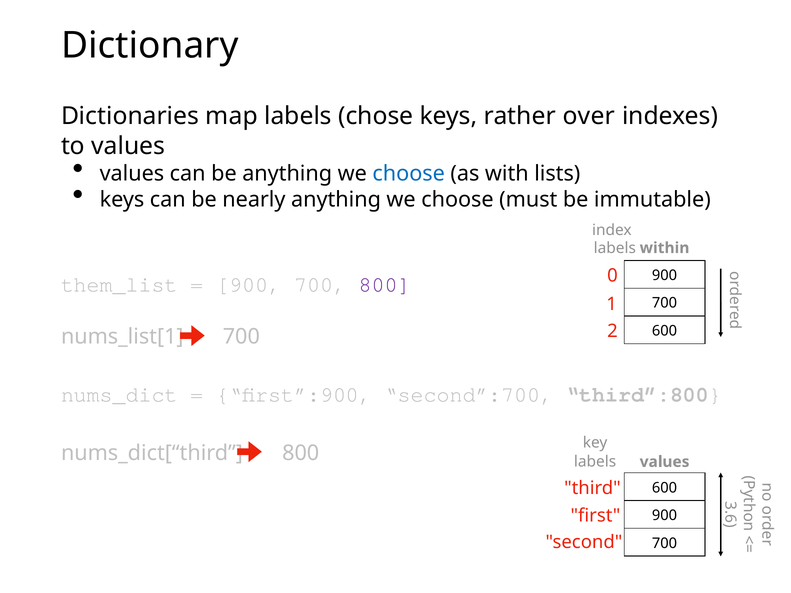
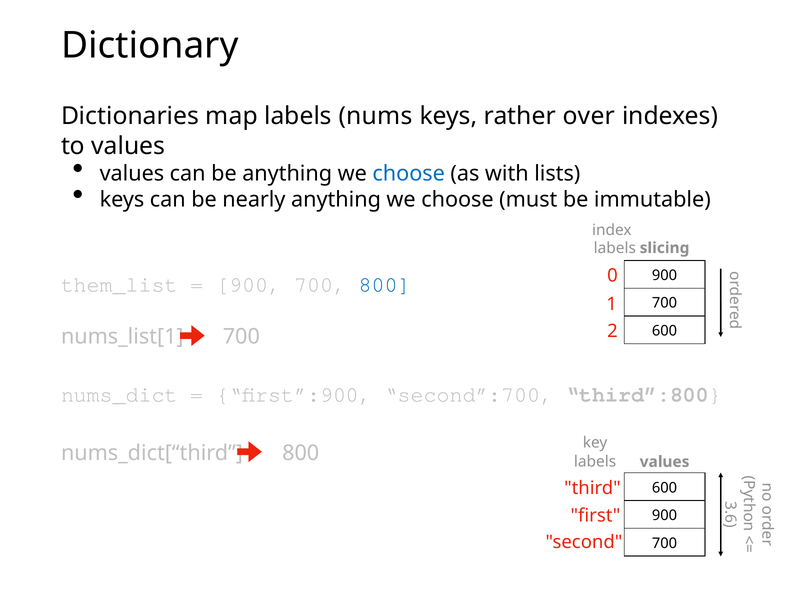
chose: chose -> nums (376, 116)
within: within -> slicing (665, 248)
800 colour: purple -> blue (385, 285)
